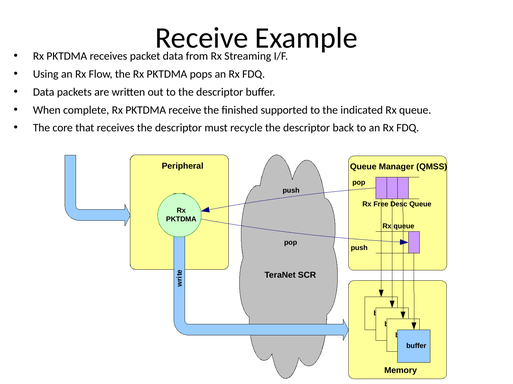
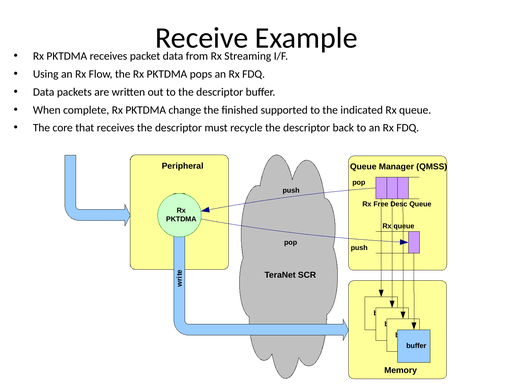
PKTDMA receive: receive -> change (185, 110)
